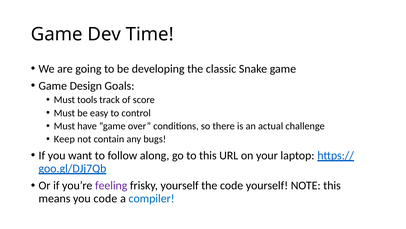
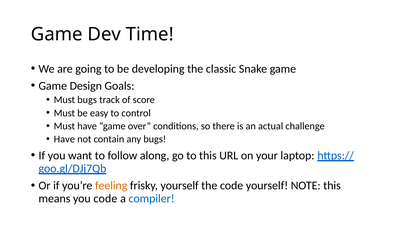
Must tools: tools -> bugs (87, 100)
Keep: Keep -> Have (64, 139)
feeling colour: purple -> orange (111, 185)
